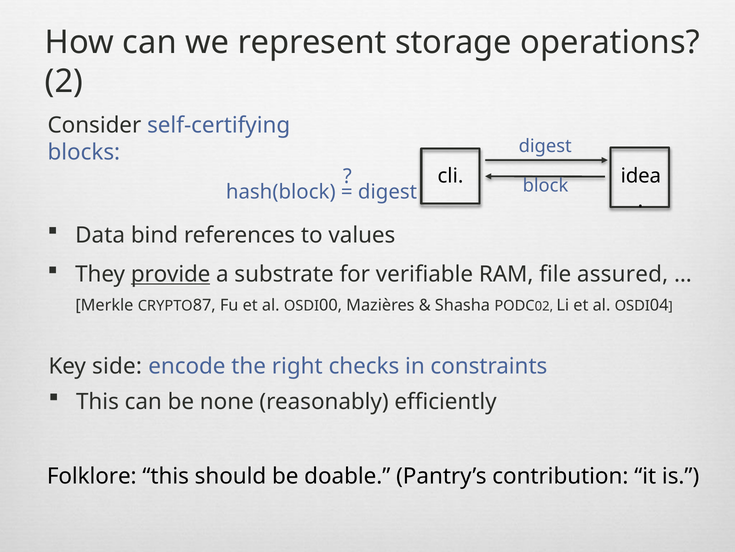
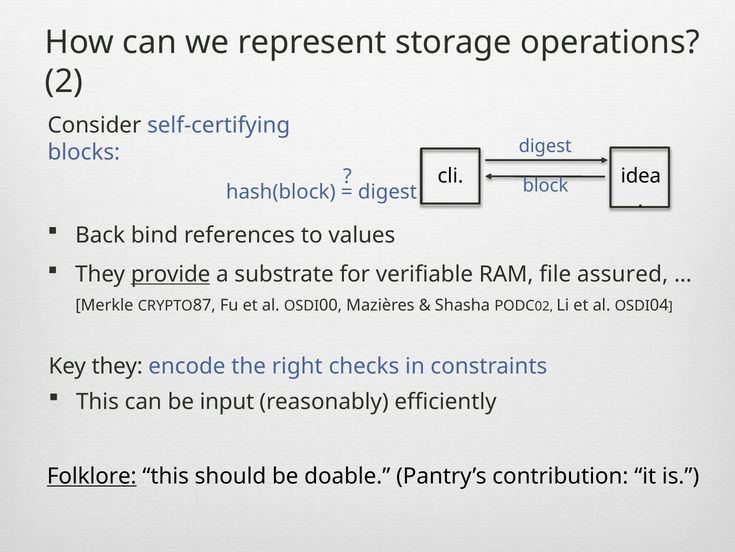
Data: Data -> Back (100, 235)
Key side: side -> they (117, 366)
none: none -> input (227, 401)
Folklore underline: none -> present (92, 476)
